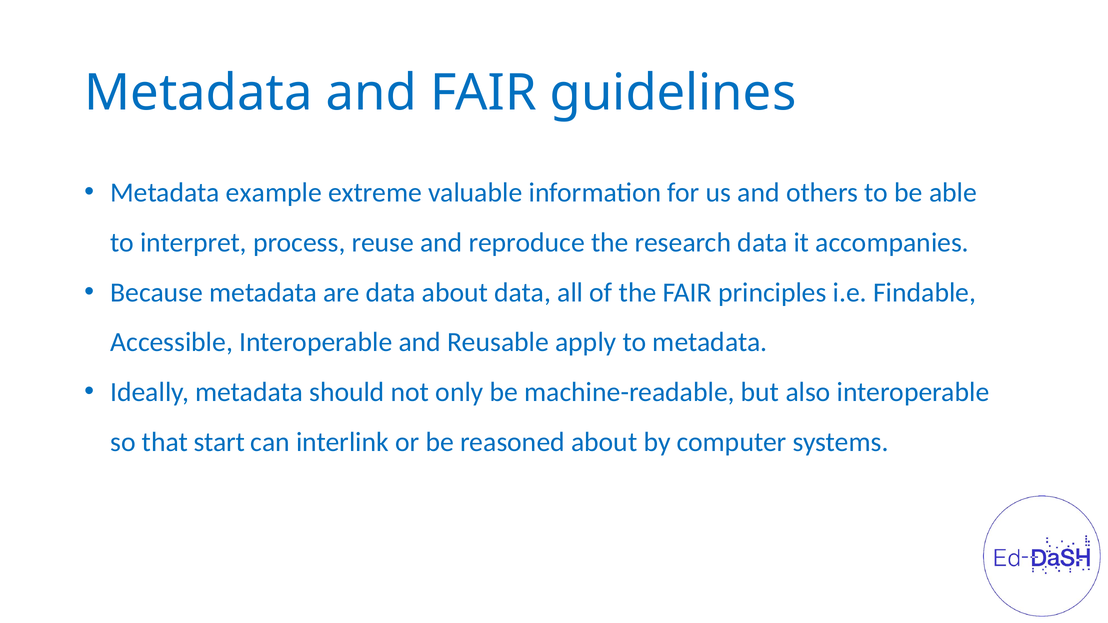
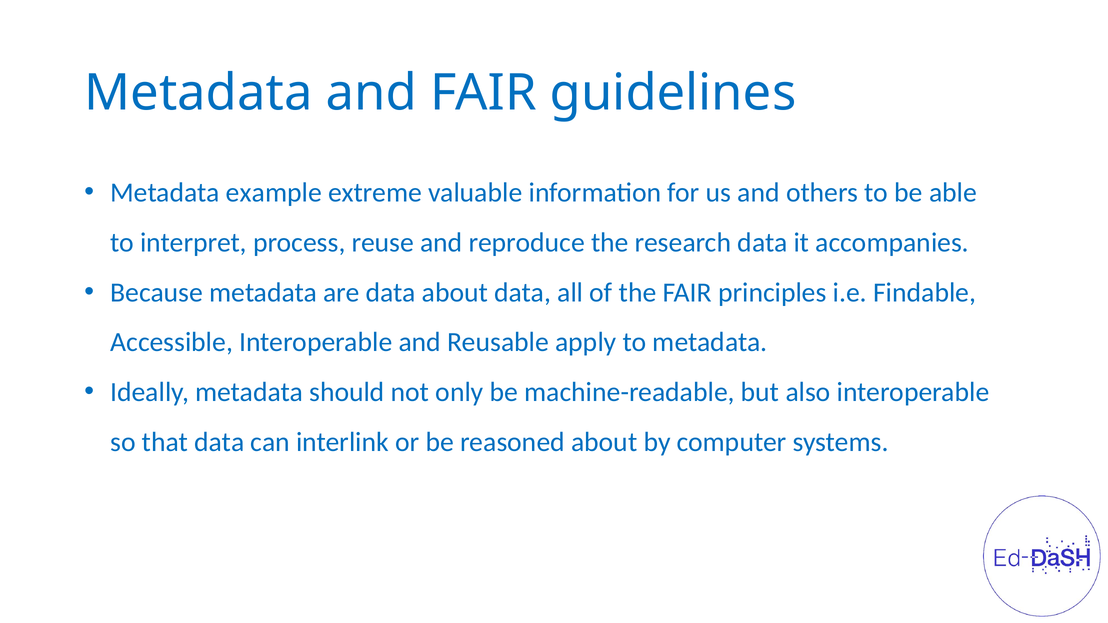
that start: start -> data (219, 442)
